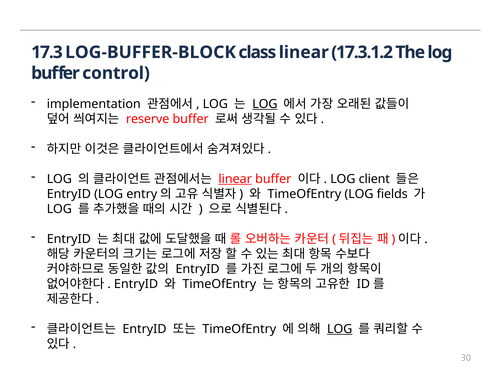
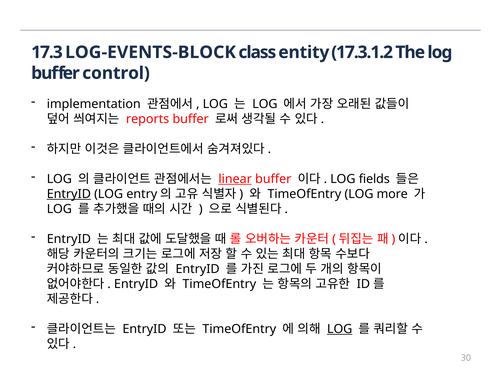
LOG-BUFFER-BLOCK: LOG-BUFFER-BLOCK -> LOG-EVENTS-BLOCK (151, 52)
class linear: linear -> entity (304, 52)
LOG underline: present -> none (265, 104)
reserve: reserve -> reports (148, 119)
client: client -> fields (374, 179)
EntryID underline: none -> present (69, 194)
fields: fields -> more (392, 194)
